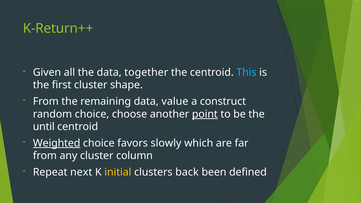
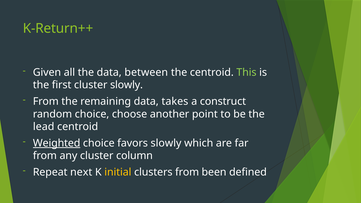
together: together -> between (146, 72)
This colour: light blue -> light green (246, 72)
cluster shape: shape -> slowly (127, 85)
value: value -> takes (175, 101)
point underline: present -> none (205, 114)
until: until -> lead (44, 127)
clusters back: back -> from (187, 172)
